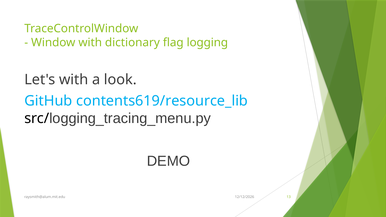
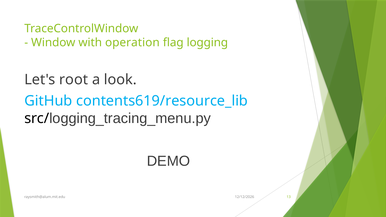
dictionary: dictionary -> operation (132, 43)
Let's with: with -> root (74, 80)
